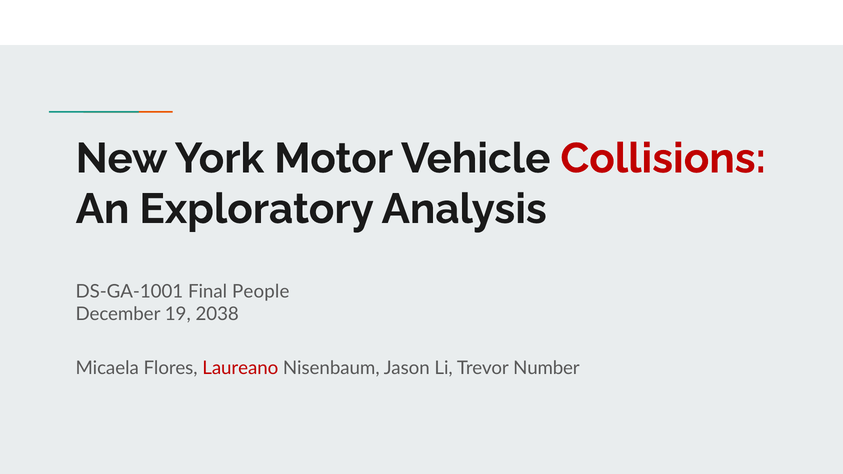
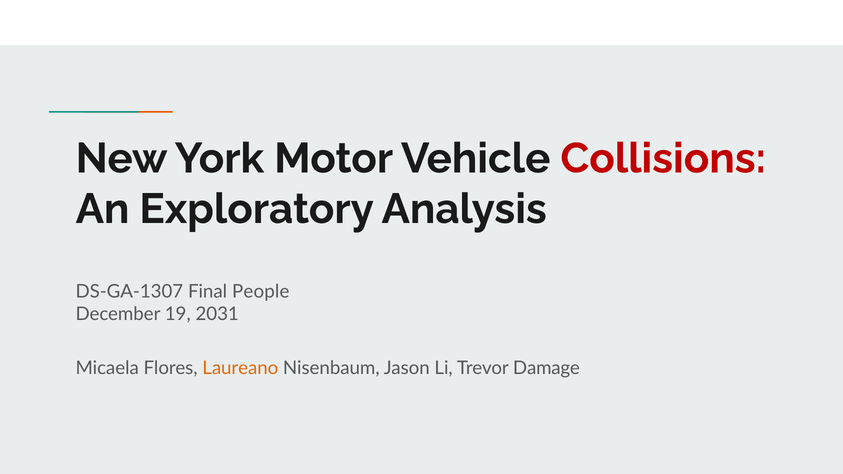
DS-GA-1001: DS-GA-1001 -> DS-GA-1307 (129, 292)
2038: 2038 -> 2031 (217, 314)
Laureano colour: red -> orange (240, 368)
Number: Number -> Damage (546, 368)
